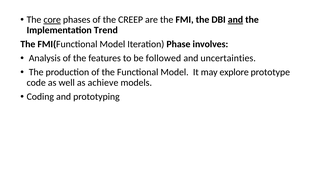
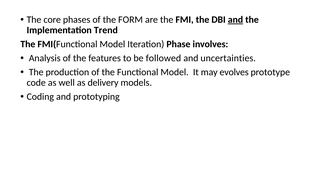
core underline: present -> none (52, 20)
CREEP: CREEP -> FORM (131, 20)
explore: explore -> evolves (234, 72)
achieve: achieve -> delivery (103, 83)
